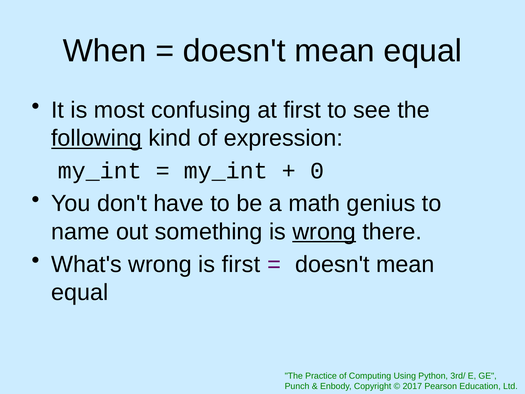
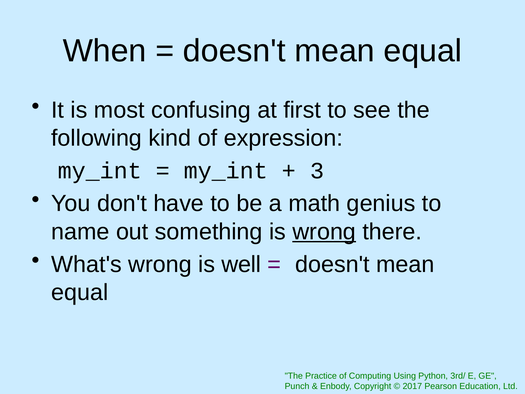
following underline: present -> none (97, 138)
0: 0 -> 3 (317, 171)
is first: first -> well (241, 264)
